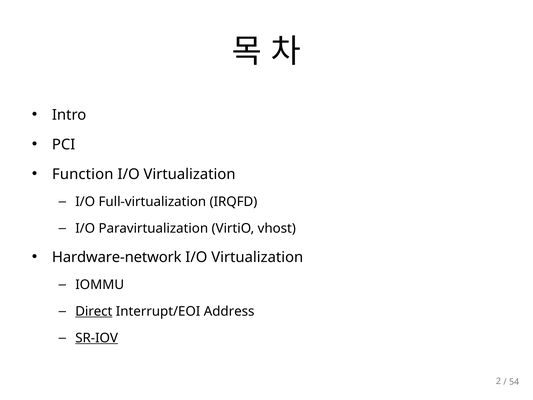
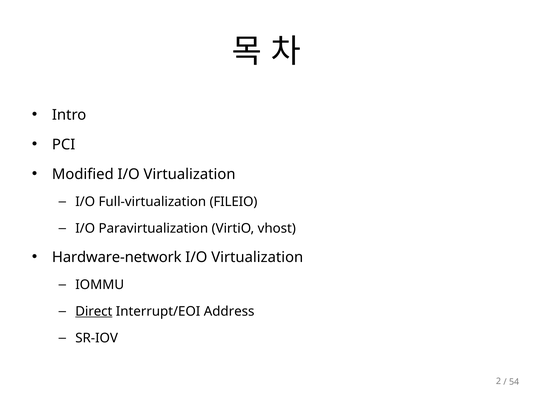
Function: Function -> Modified (83, 174)
IRQFD: IRQFD -> FILEIO (233, 202)
SR-IOV underline: present -> none (97, 338)
